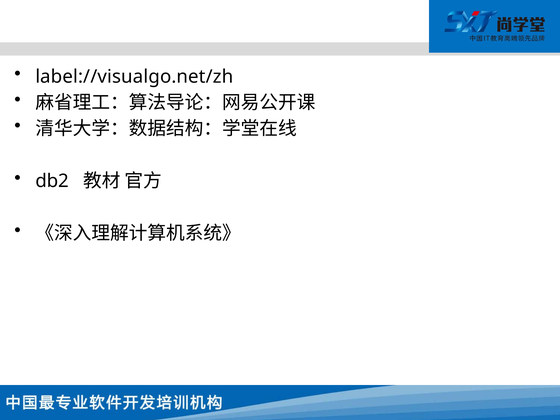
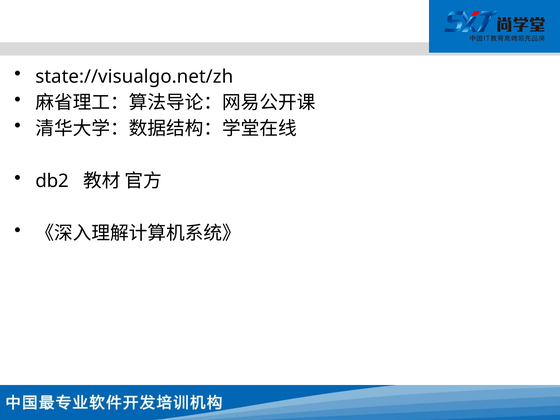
label://visualgo.net/zh: label://visualgo.net/zh -> state://visualgo.net/zh (134, 77)
